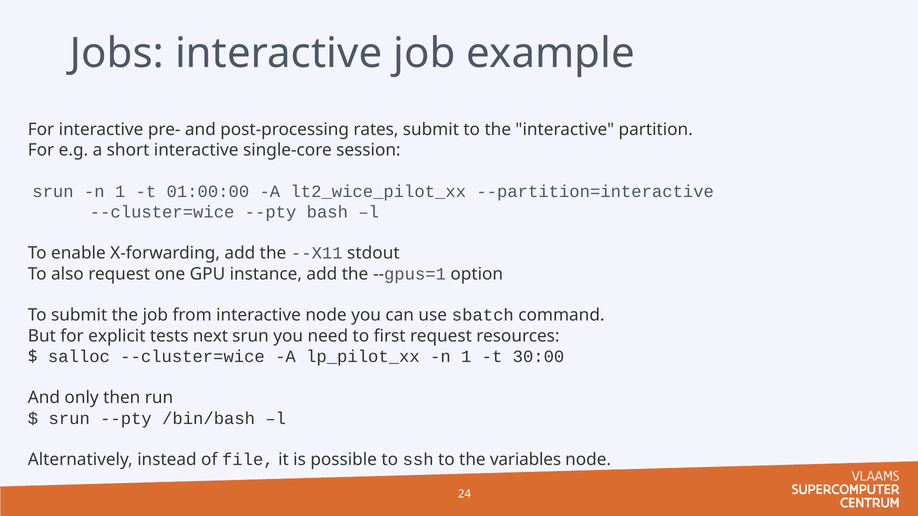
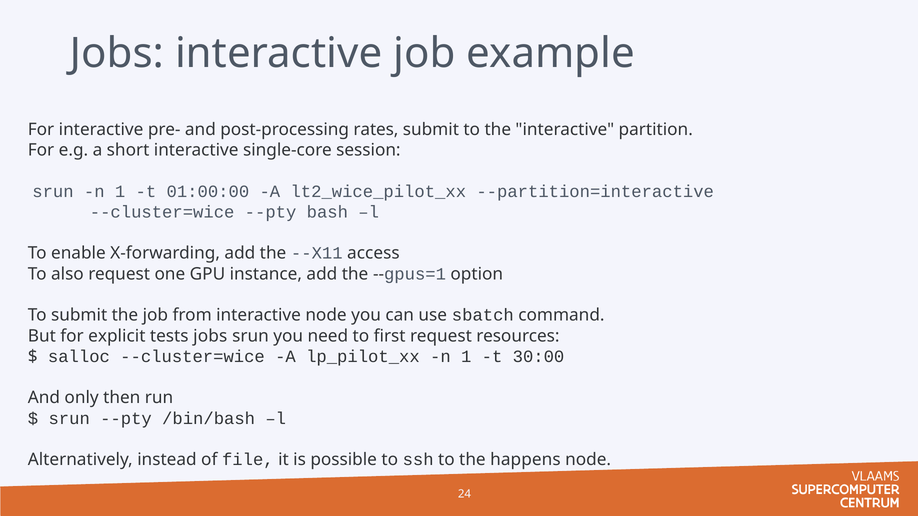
stdout: stdout -> access (373, 253)
tests next: next -> jobs (210, 336)
variables: variables -> happens (525, 460)
